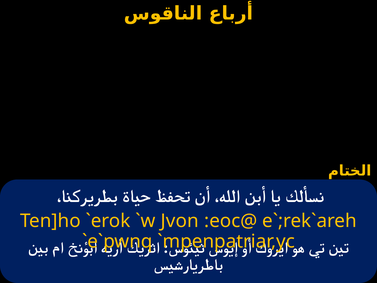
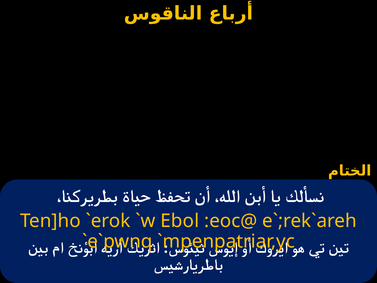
Jvon: Jvon -> Ebol (180, 221)
